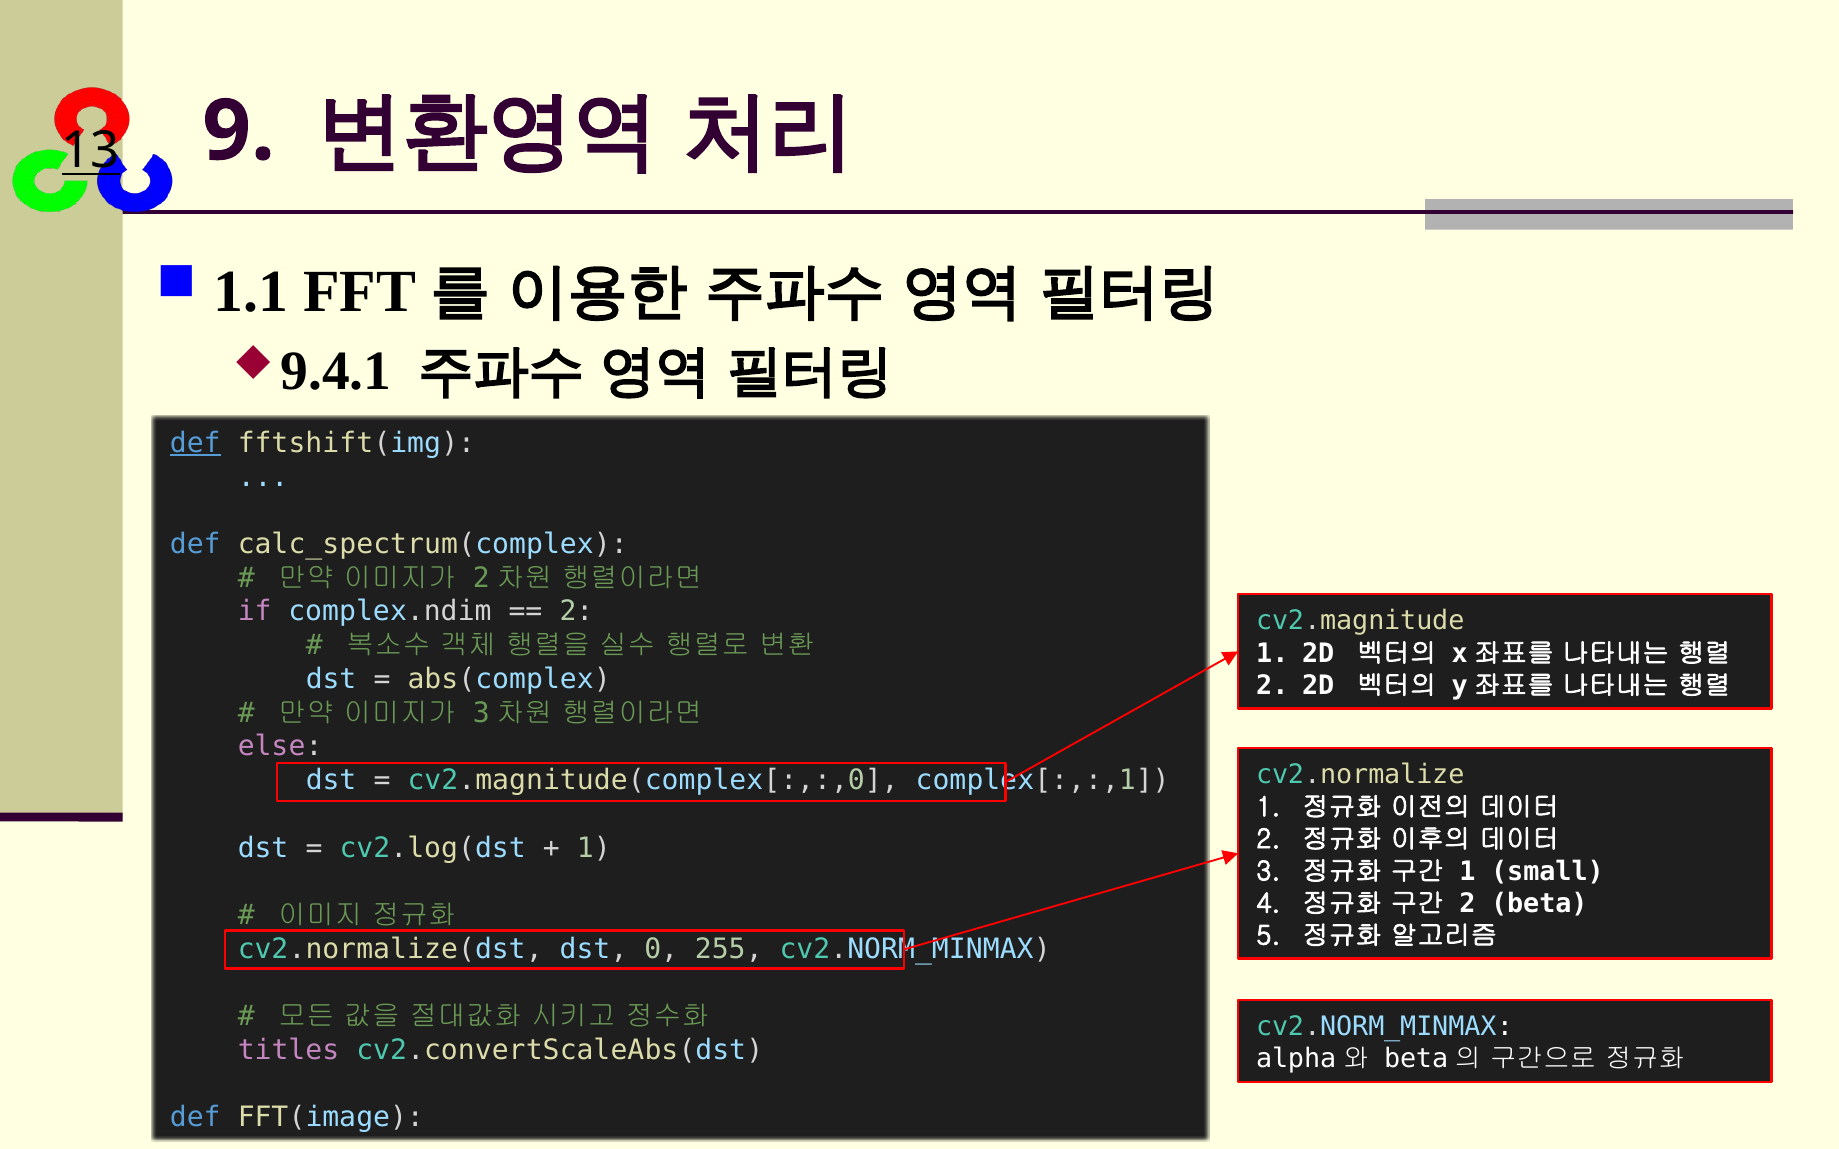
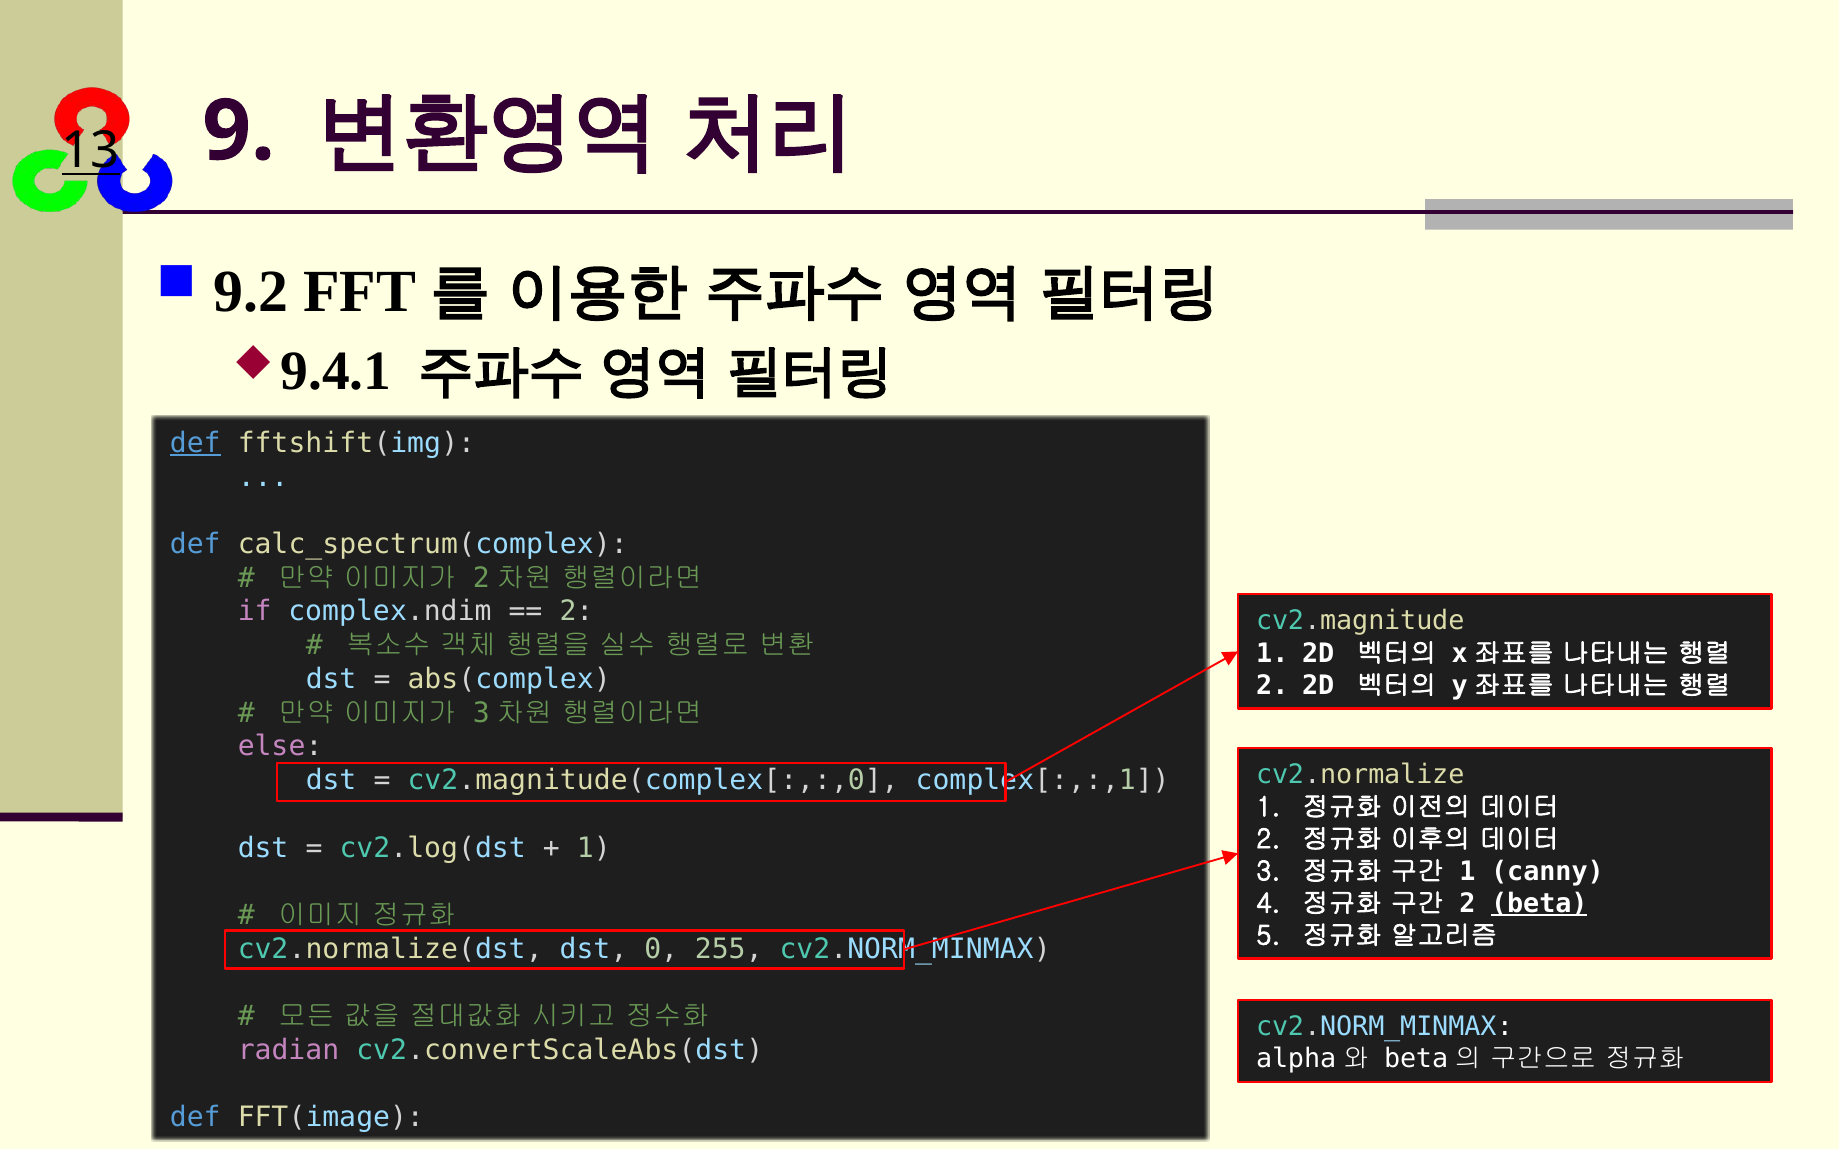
1.1: 1.1 -> 9.2 (251, 292)
small: small -> canny (1547, 872)
beta underline: none -> present (1539, 904)
titles: titles -> radian (288, 1050)
